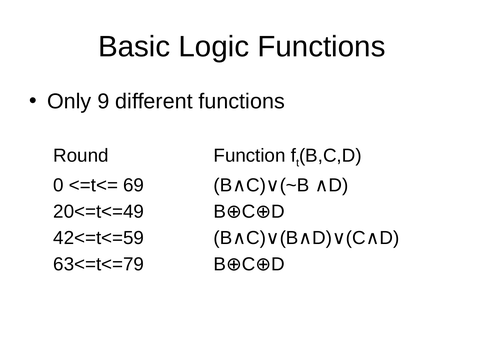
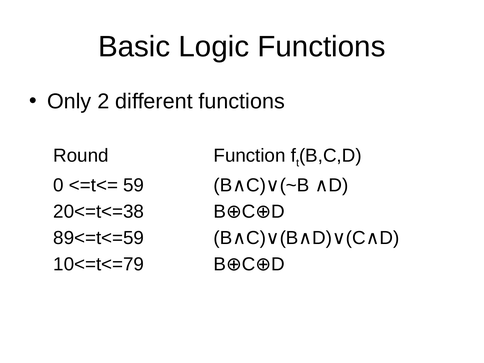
9: 9 -> 2 (103, 102)
69: 69 -> 59 (134, 185)
20<=t<=49: 20<=t<=49 -> 20<=t<=38 (99, 212)
42<=t<=59: 42<=t<=59 -> 89<=t<=59 (99, 238)
63<=t<=79: 63<=t<=79 -> 10<=t<=79 (99, 264)
